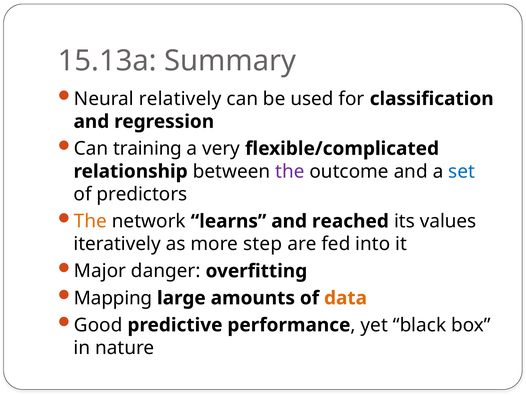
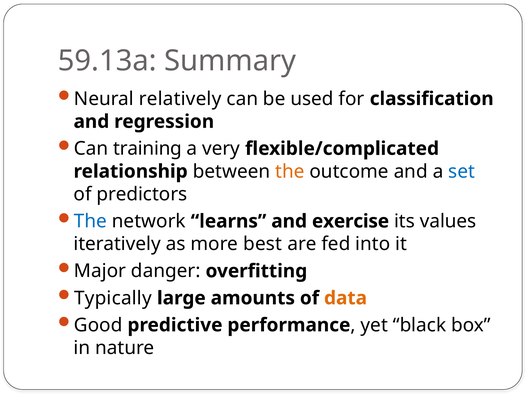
15.13a: 15.13a -> 59.13a (107, 61)
the colour: purple -> orange (290, 171)
The colour: orange -> blue (90, 221)
reached: reached -> exercise (351, 221)
step: step -> best (263, 244)
Mapping: Mapping -> Typically (113, 298)
